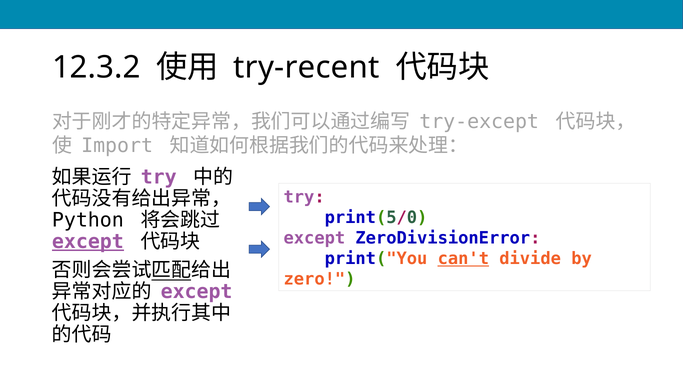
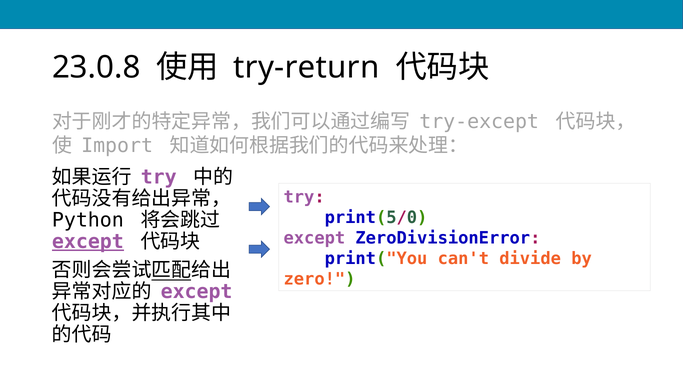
12.3.2: 12.3.2 -> 23.0.8 (96, 68)
try-recent: try-recent -> try-return (306, 68)
can't underline: present -> none (463, 259)
